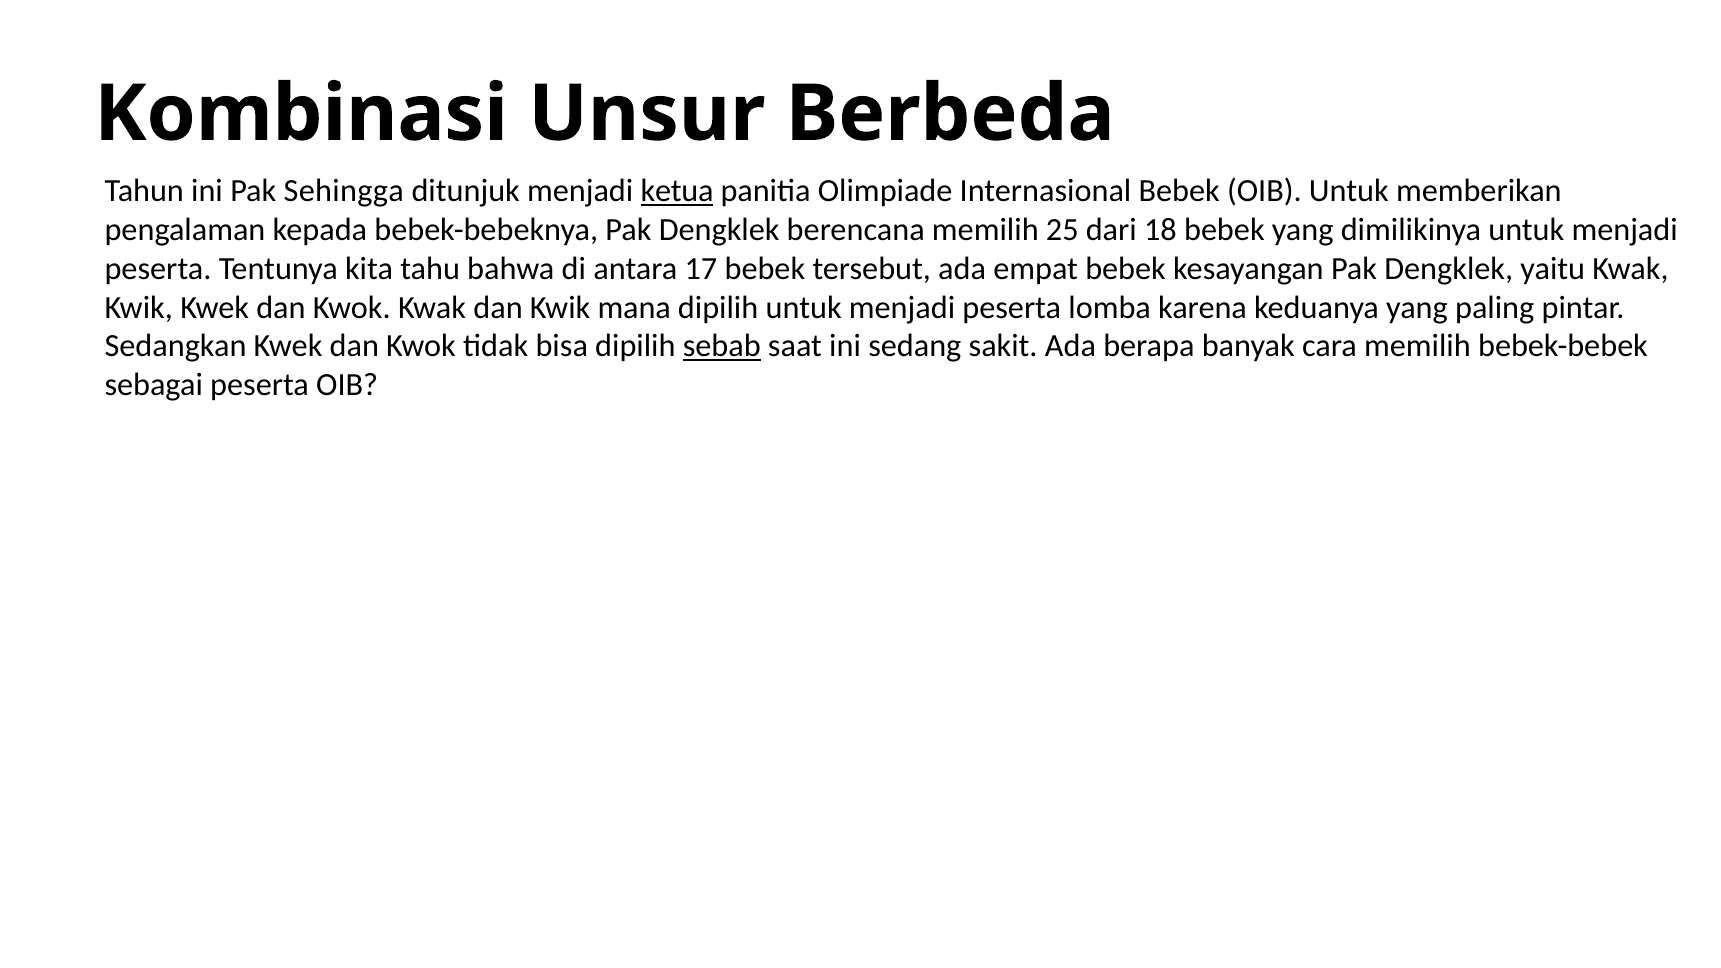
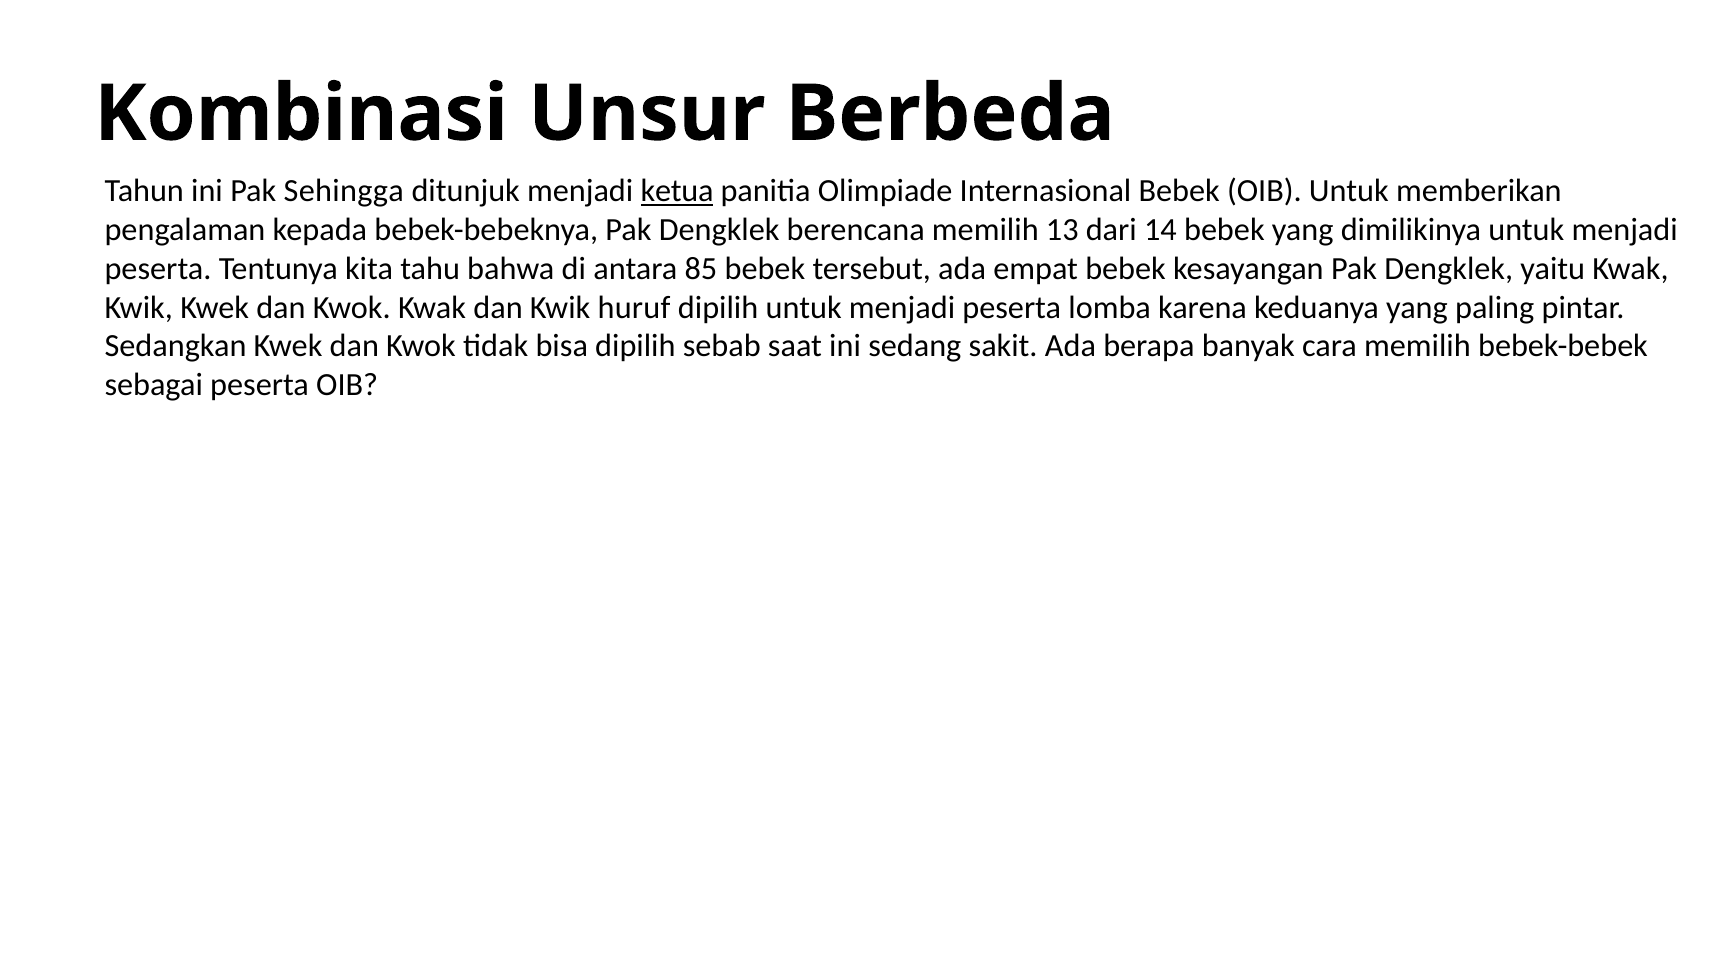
25: 25 -> 13 (1062, 230)
18: 18 -> 14 (1160, 230)
17: 17 -> 85 (701, 269)
mana: mana -> huruf (634, 308)
sebab underline: present -> none (722, 346)
